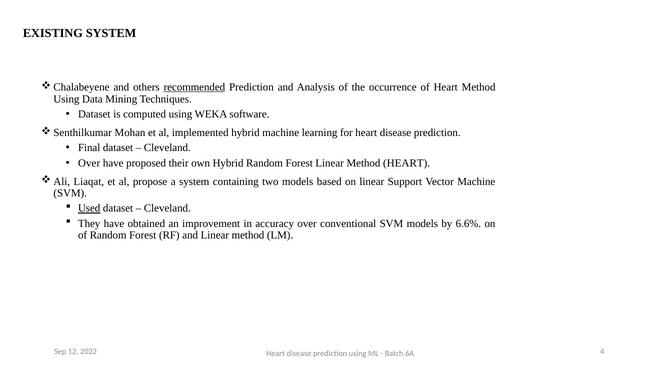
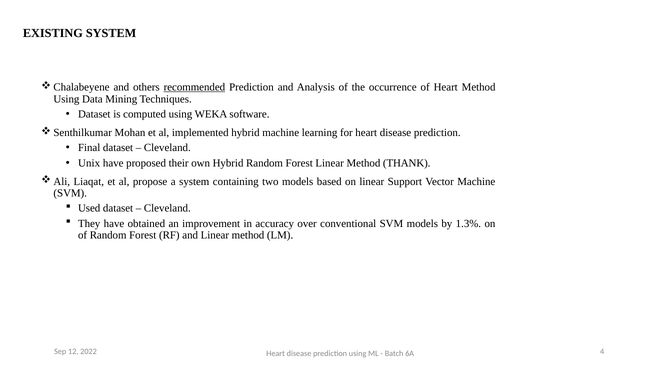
Over: Over -> Unix (89, 163)
Method HEART: HEART -> THANK (407, 163)
Used underline: present -> none (89, 208)
6.6%: 6.6% -> 1.3% (468, 223)
